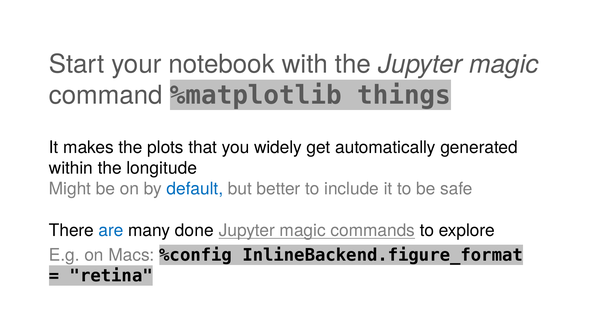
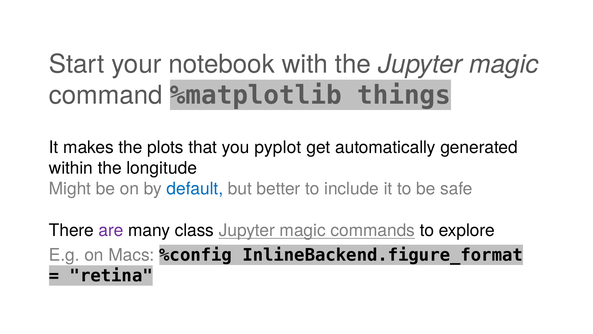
widely: widely -> pyplot (278, 147)
are colour: blue -> purple (111, 230)
done: done -> class (194, 230)
